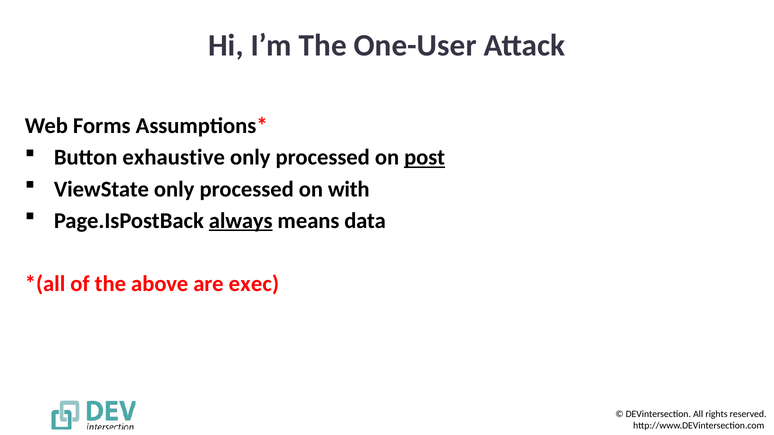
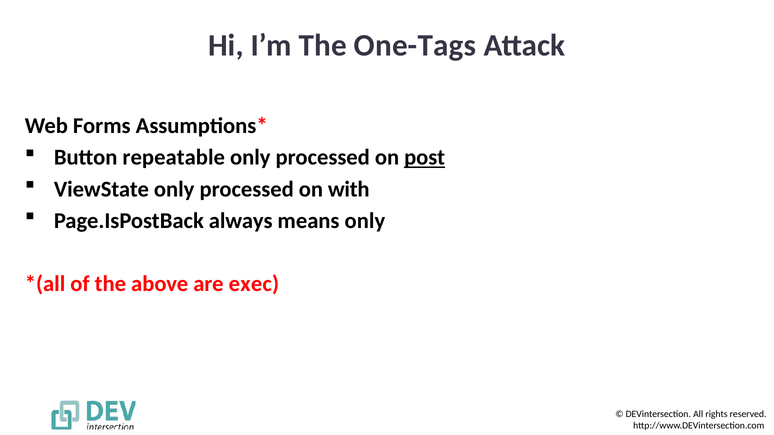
One-User: One-User -> One-Tags (415, 46)
exhaustive: exhaustive -> repeatable (174, 158)
always underline: present -> none (241, 221)
means data: data -> only (365, 221)
